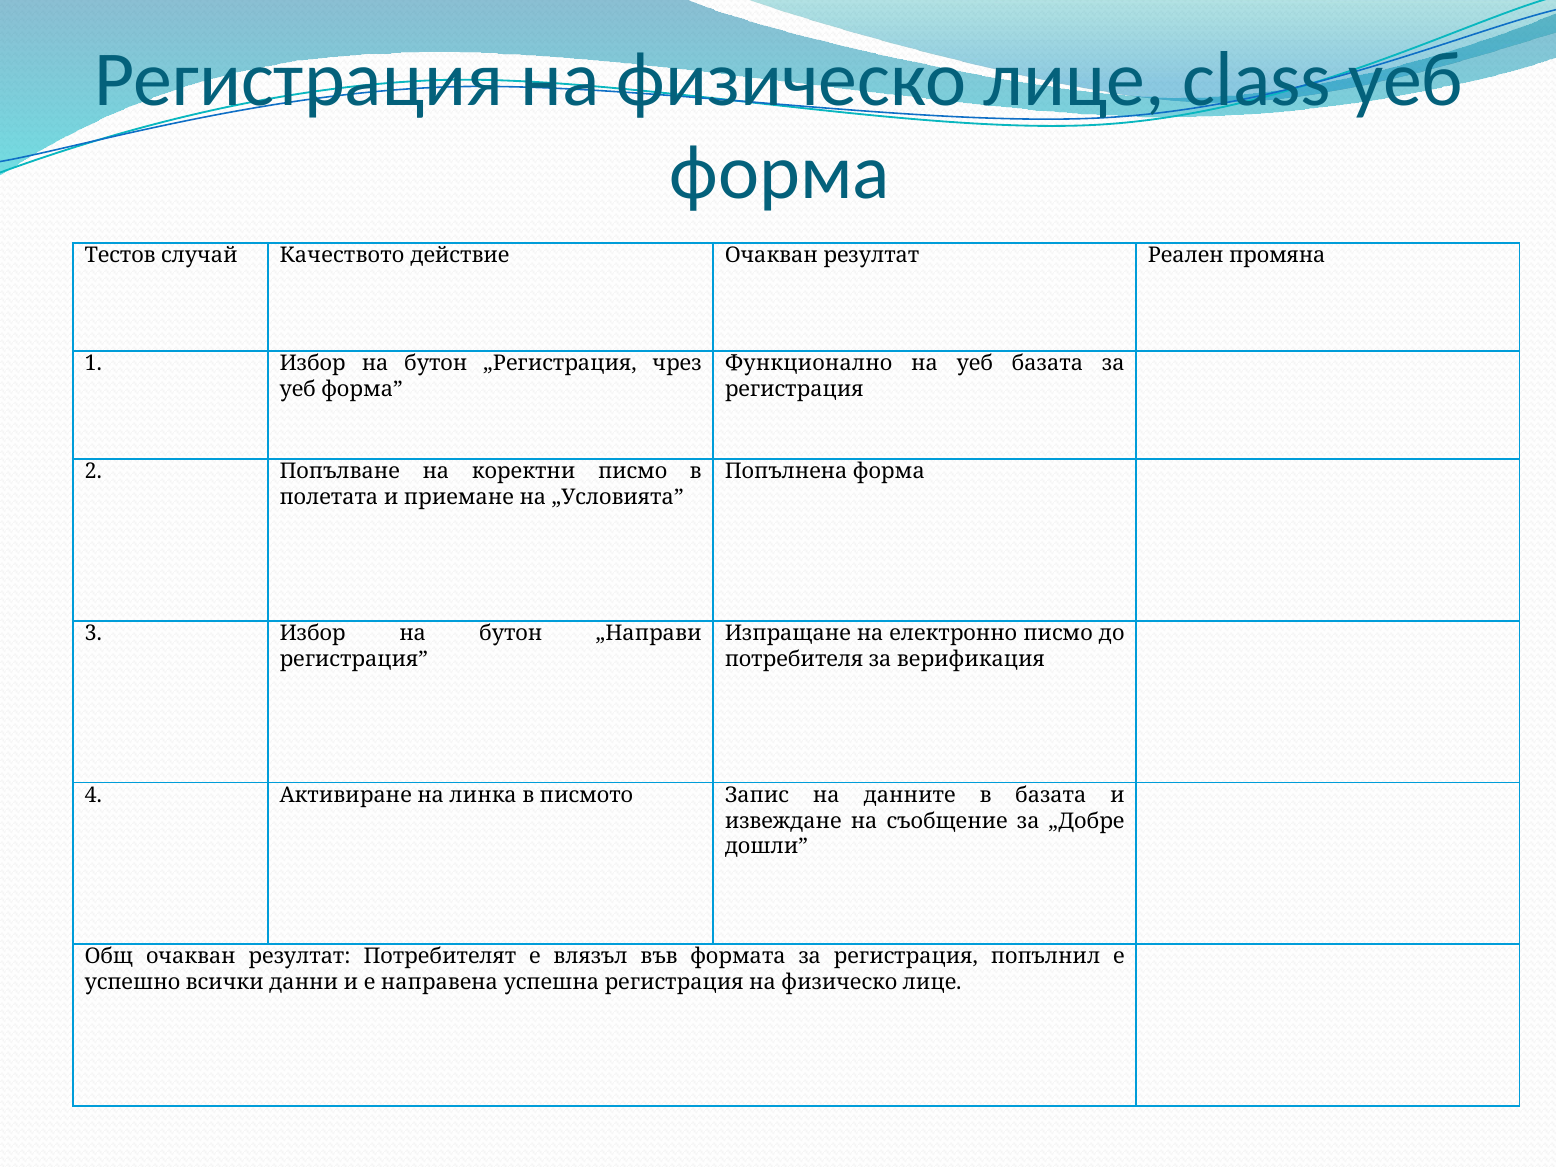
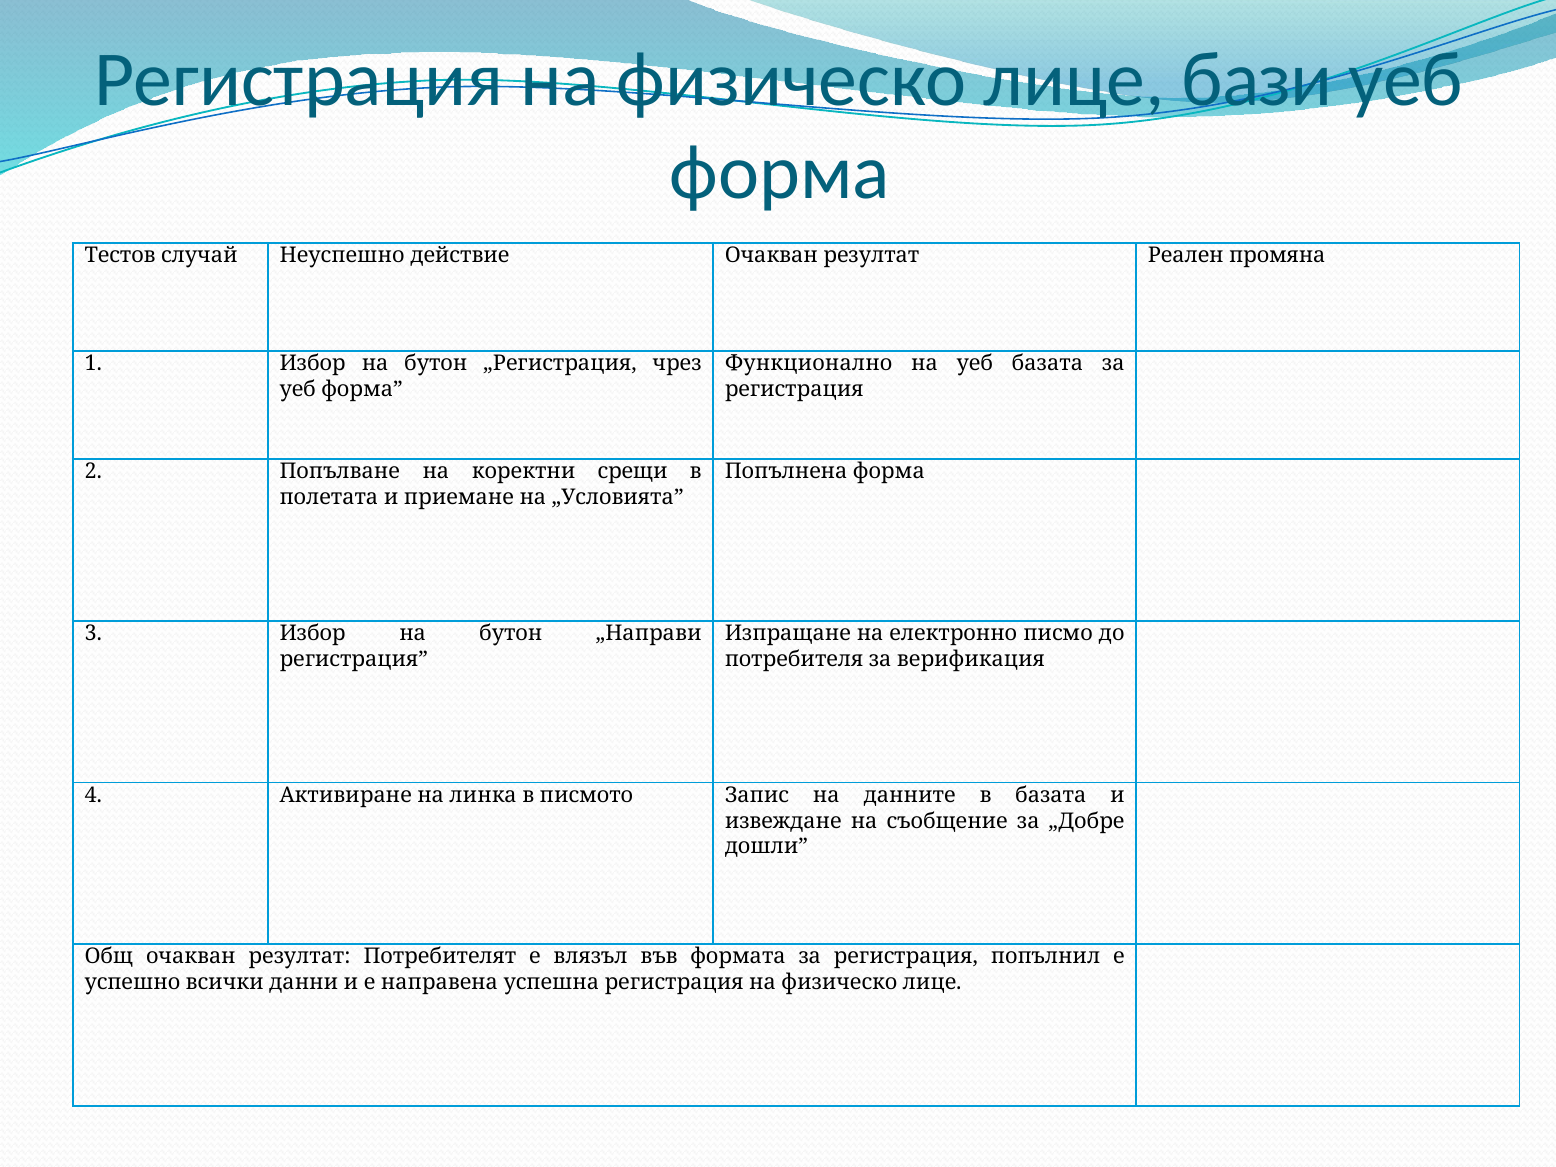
class: class -> бази (1257, 80)
Качеството: Качеството -> Неуспешно (342, 256)
коректни писмо: писмо -> срещи (633, 471)
